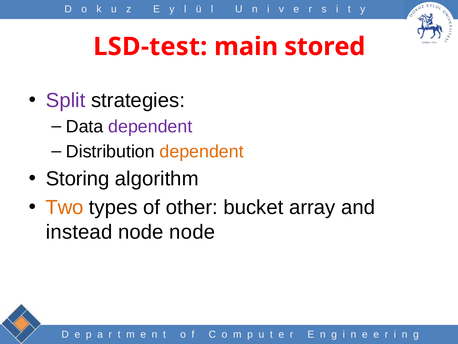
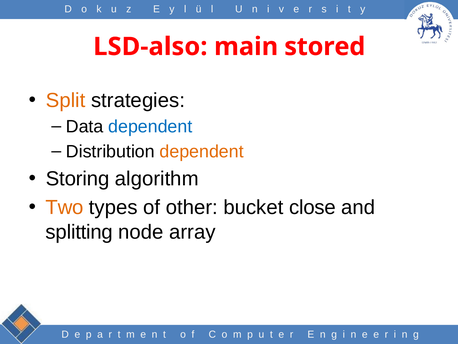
LSD-test: LSD-test -> LSD-also (150, 47)
Split colour: purple -> orange (66, 100)
dependent colour: purple -> blue (150, 127)
array: array -> close (312, 207)
instead: instead -> splitting (79, 232)
node node: node -> array (192, 232)
